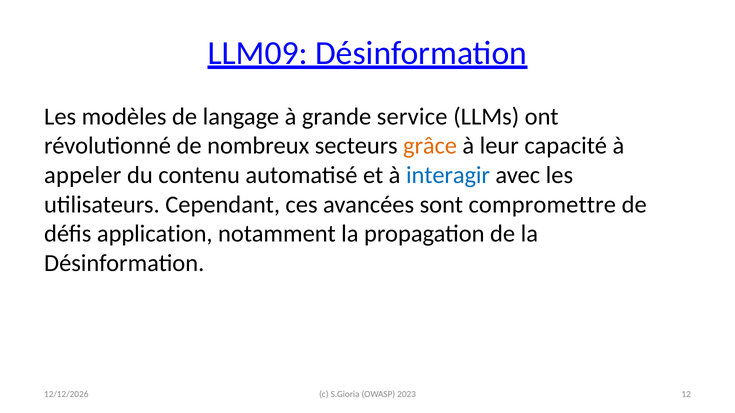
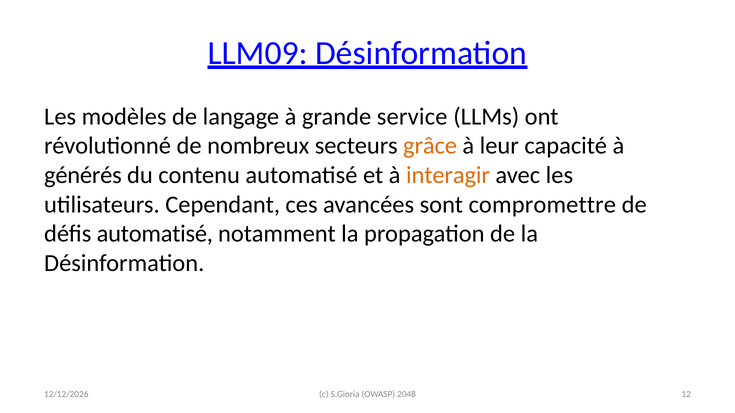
appeler: appeler -> générés (83, 175)
interagir colour: blue -> orange (448, 175)
défis application: application -> automatisé (155, 234)
2023: 2023 -> 2048 (407, 395)
